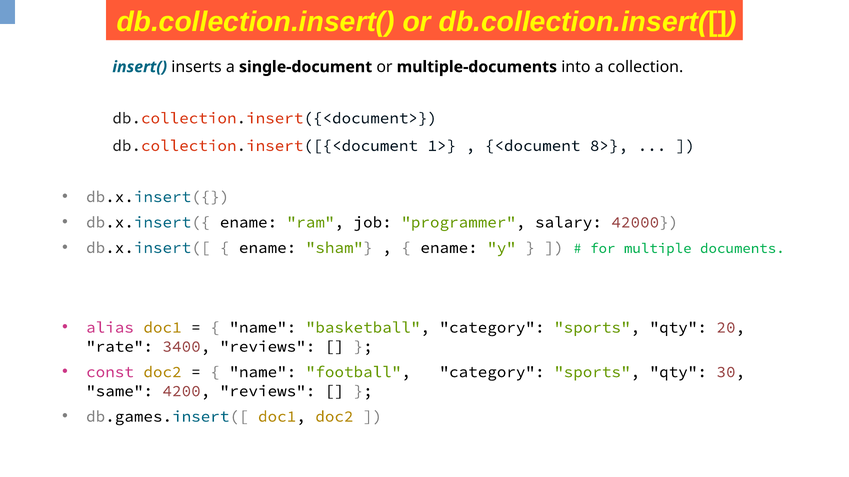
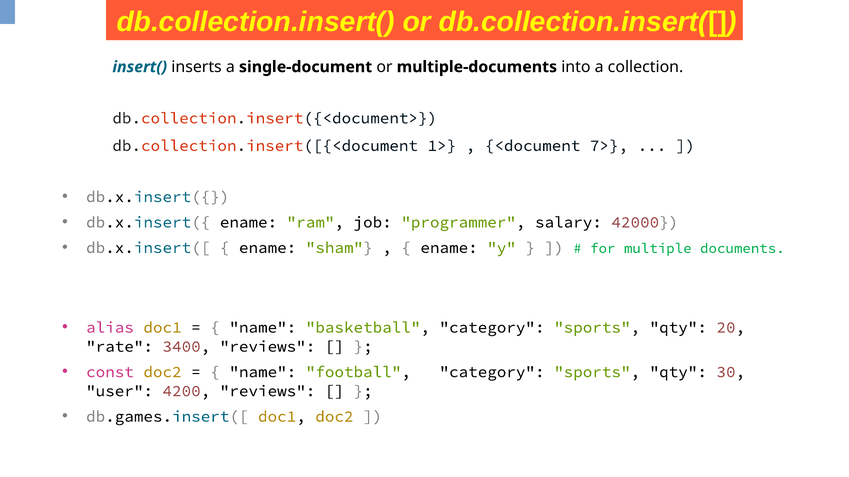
8>: 8> -> 7> (609, 146)
same: same -> user (120, 391)
